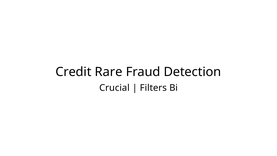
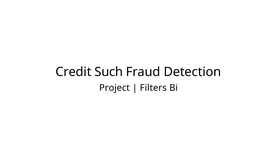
Rare: Rare -> Such (109, 72)
Crucial: Crucial -> Project (114, 88)
